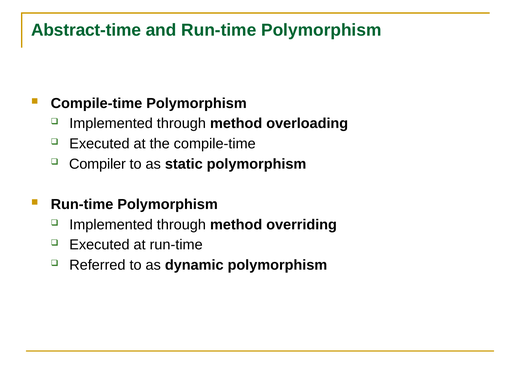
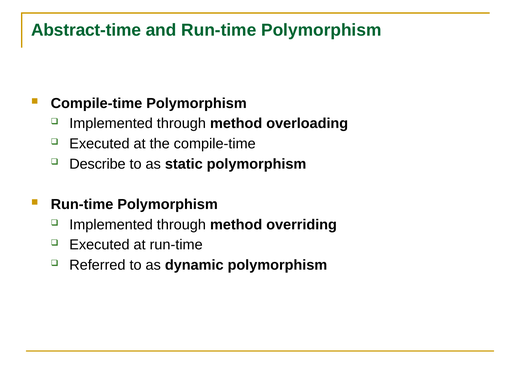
Compiler: Compiler -> Describe (97, 164)
